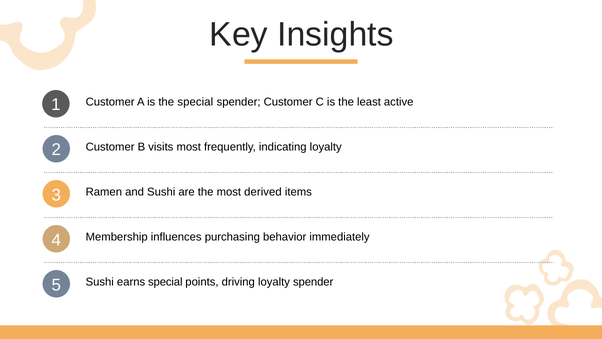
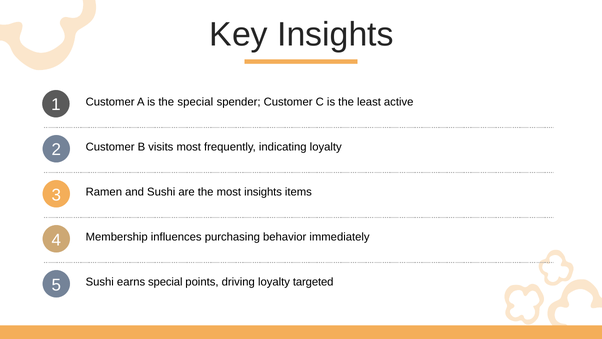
most derived: derived -> insights (263, 192)
loyalty spender: spender -> targeted (313, 282)
